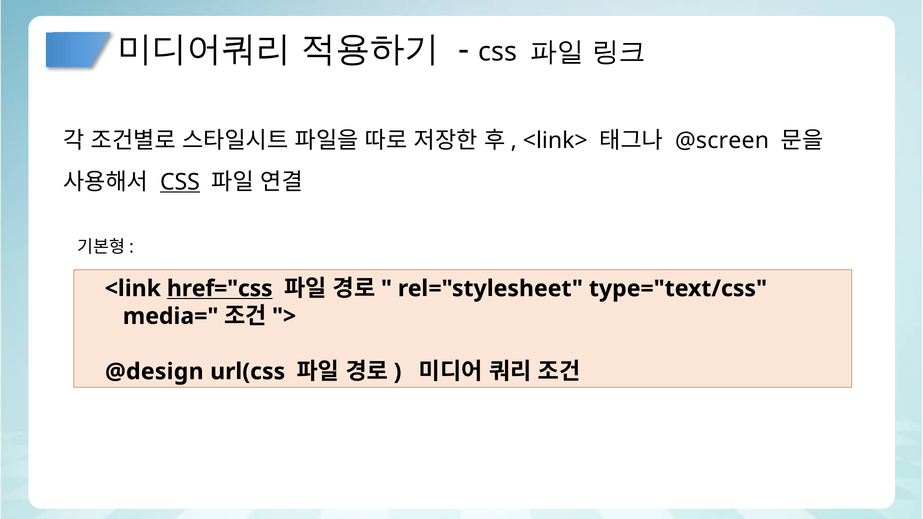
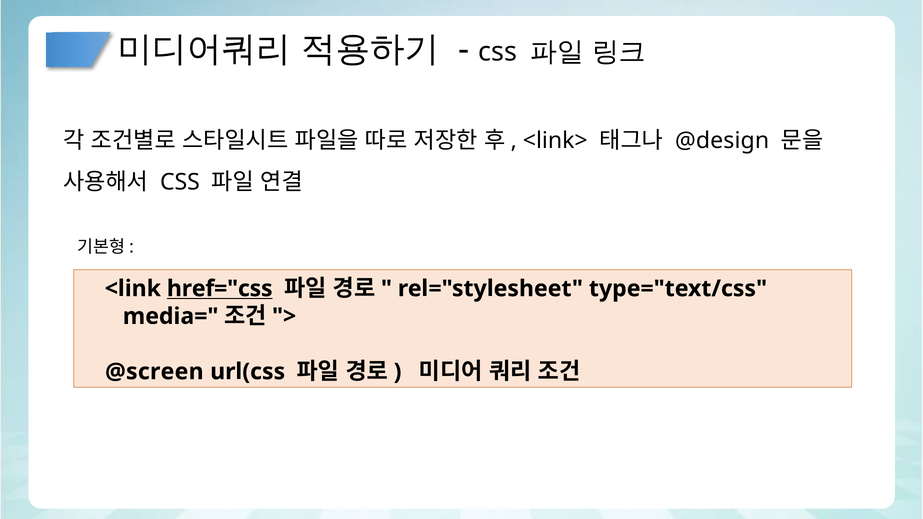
@screen: @screen -> @design (722, 141)
CSS underline: present -> none (180, 182)
@design: @design -> @screen (154, 372)
